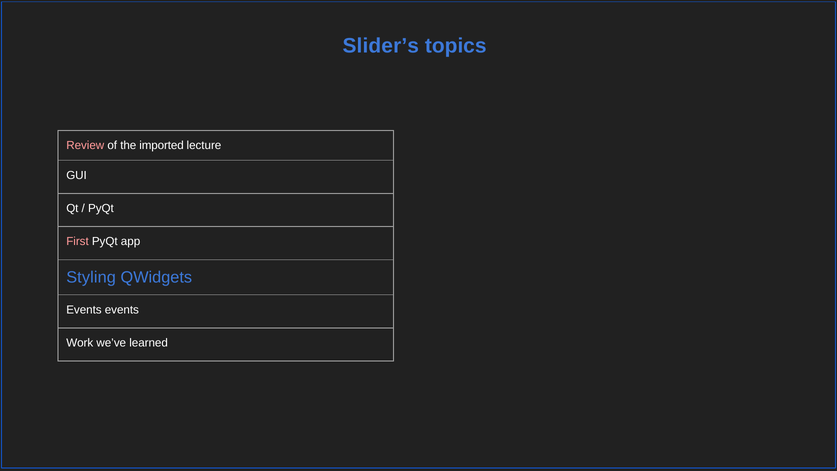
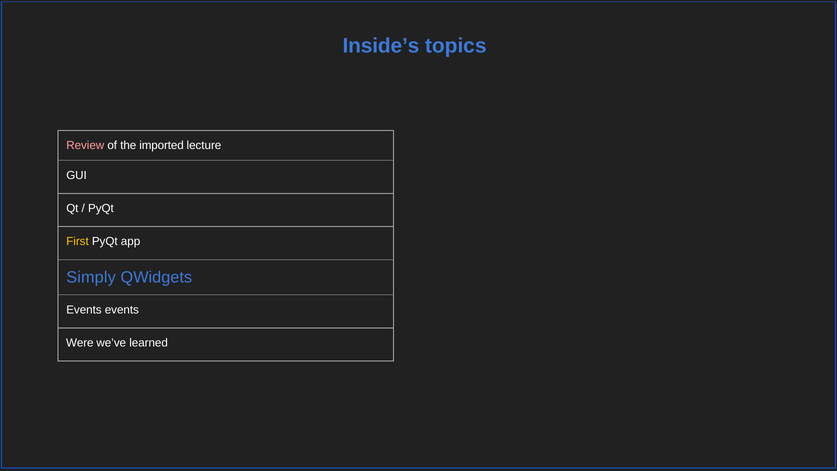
Slider’s: Slider’s -> Inside’s (381, 46)
First colour: pink -> yellow (78, 241)
Styling: Styling -> Simply (91, 277)
Work: Work -> Were (80, 343)
